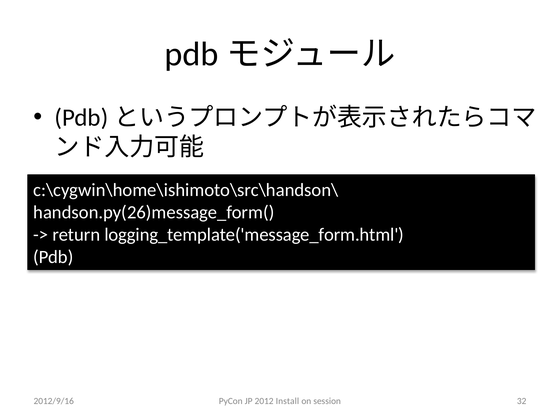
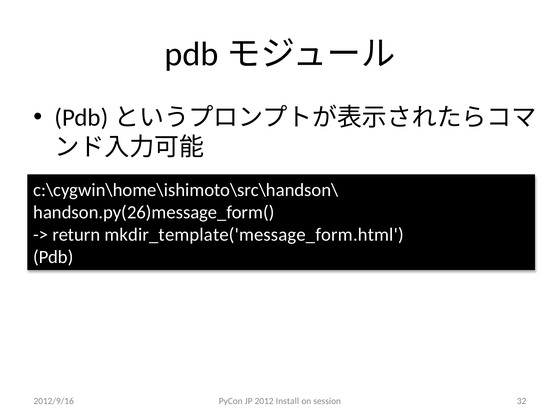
logging_template('message_form.html: logging_template('message_form.html -> mkdir_template('message_form.html (254, 235)
